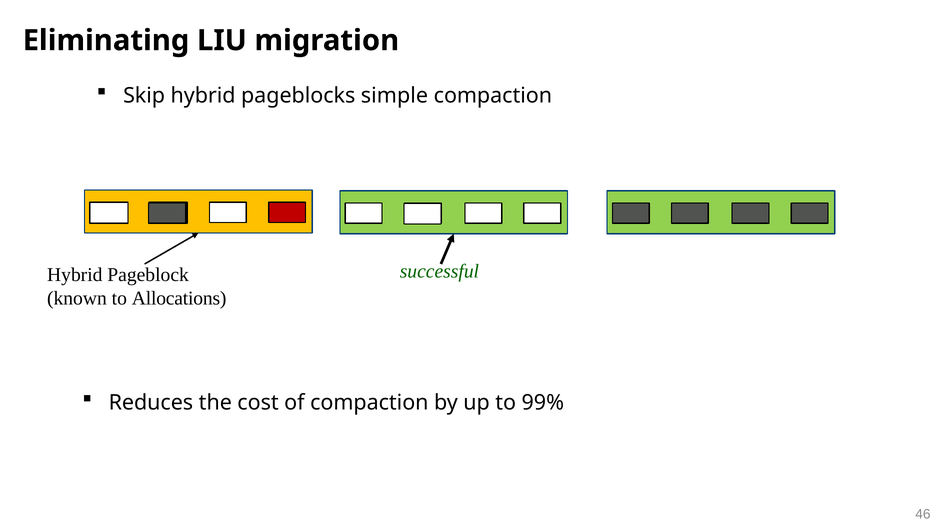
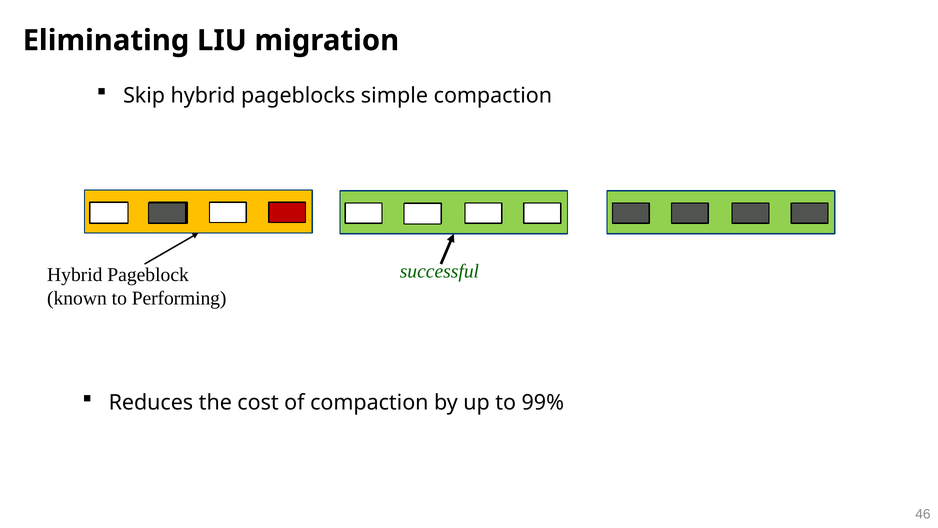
Allocations: Allocations -> Performing (179, 298)
